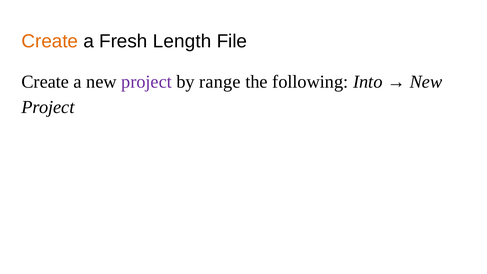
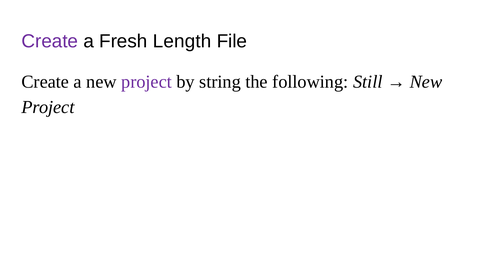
Create colour: orange -> purple (50, 41)
range: range -> string (220, 82)
Into: Into -> Still (368, 82)
